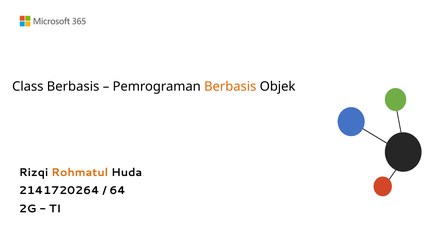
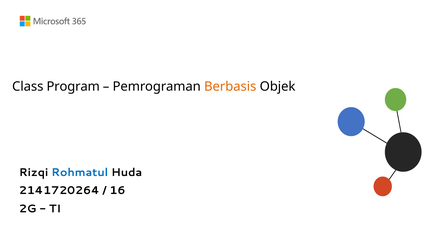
Class Berbasis: Berbasis -> Program (73, 86)
Rohmatul colour: orange -> blue (80, 173)
64: 64 -> 16 (117, 191)
